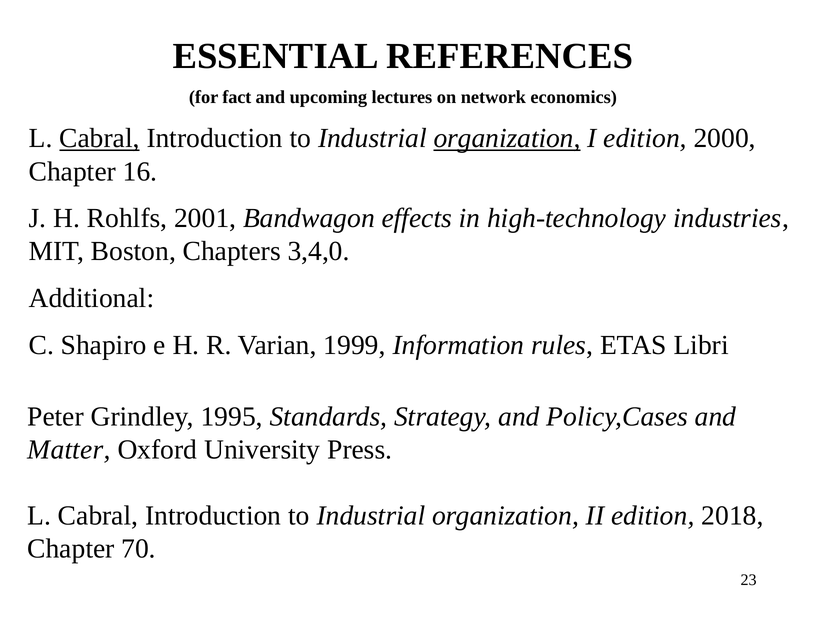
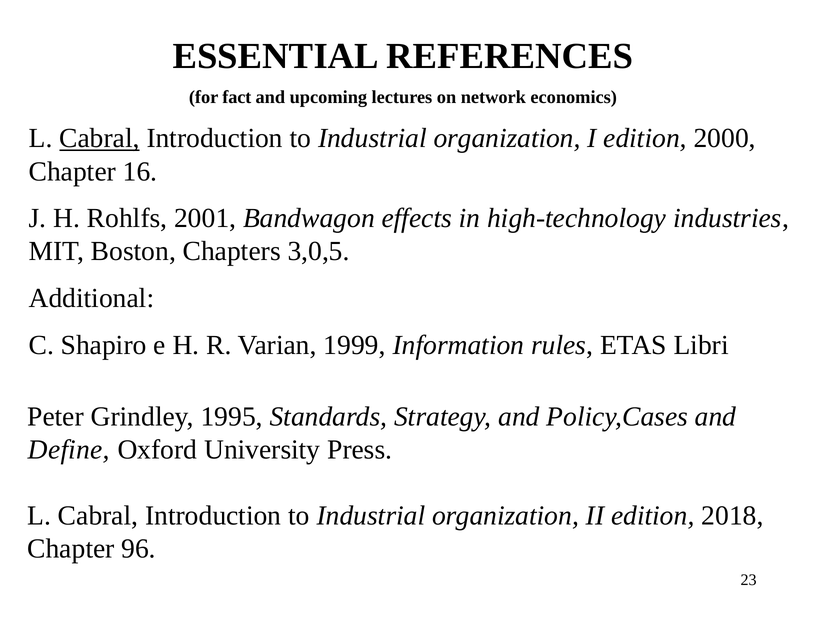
organization underline: present -> none (507, 138)
3,4,0: 3,4,0 -> 3,0,5 (319, 251)
Matter: Matter -> Define (69, 450)
70: 70 -> 96 (139, 549)
